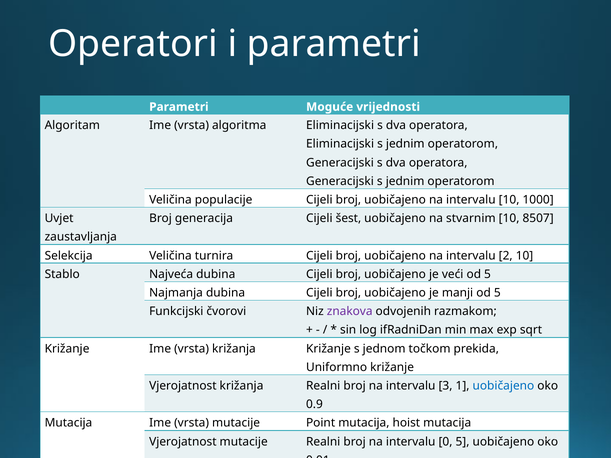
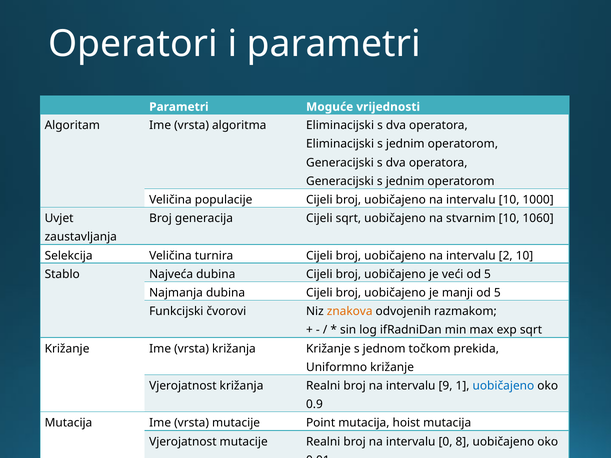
Cijeli šest: šest -> sqrt (348, 219)
8507: 8507 -> 1060 (538, 219)
znakova colour: purple -> orange (350, 312)
3: 3 -> 9 (446, 386)
0 5: 5 -> 8 (463, 442)
